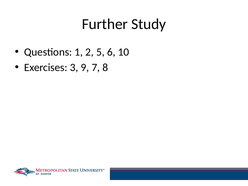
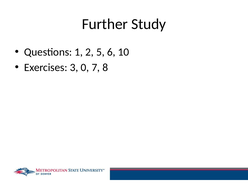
9: 9 -> 0 (85, 67)
